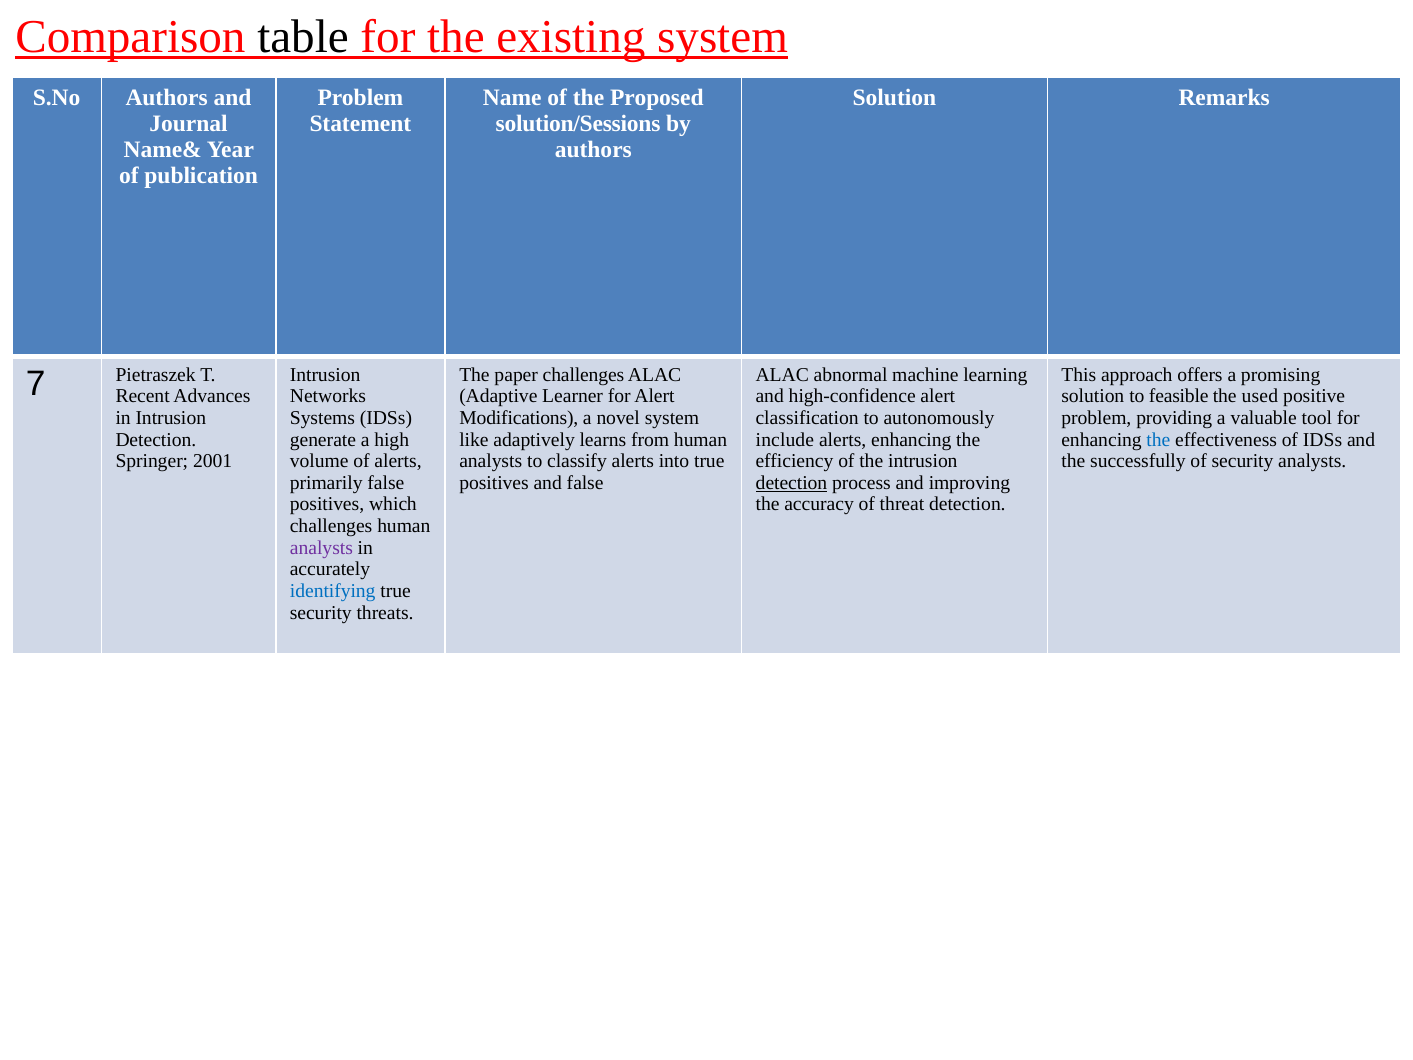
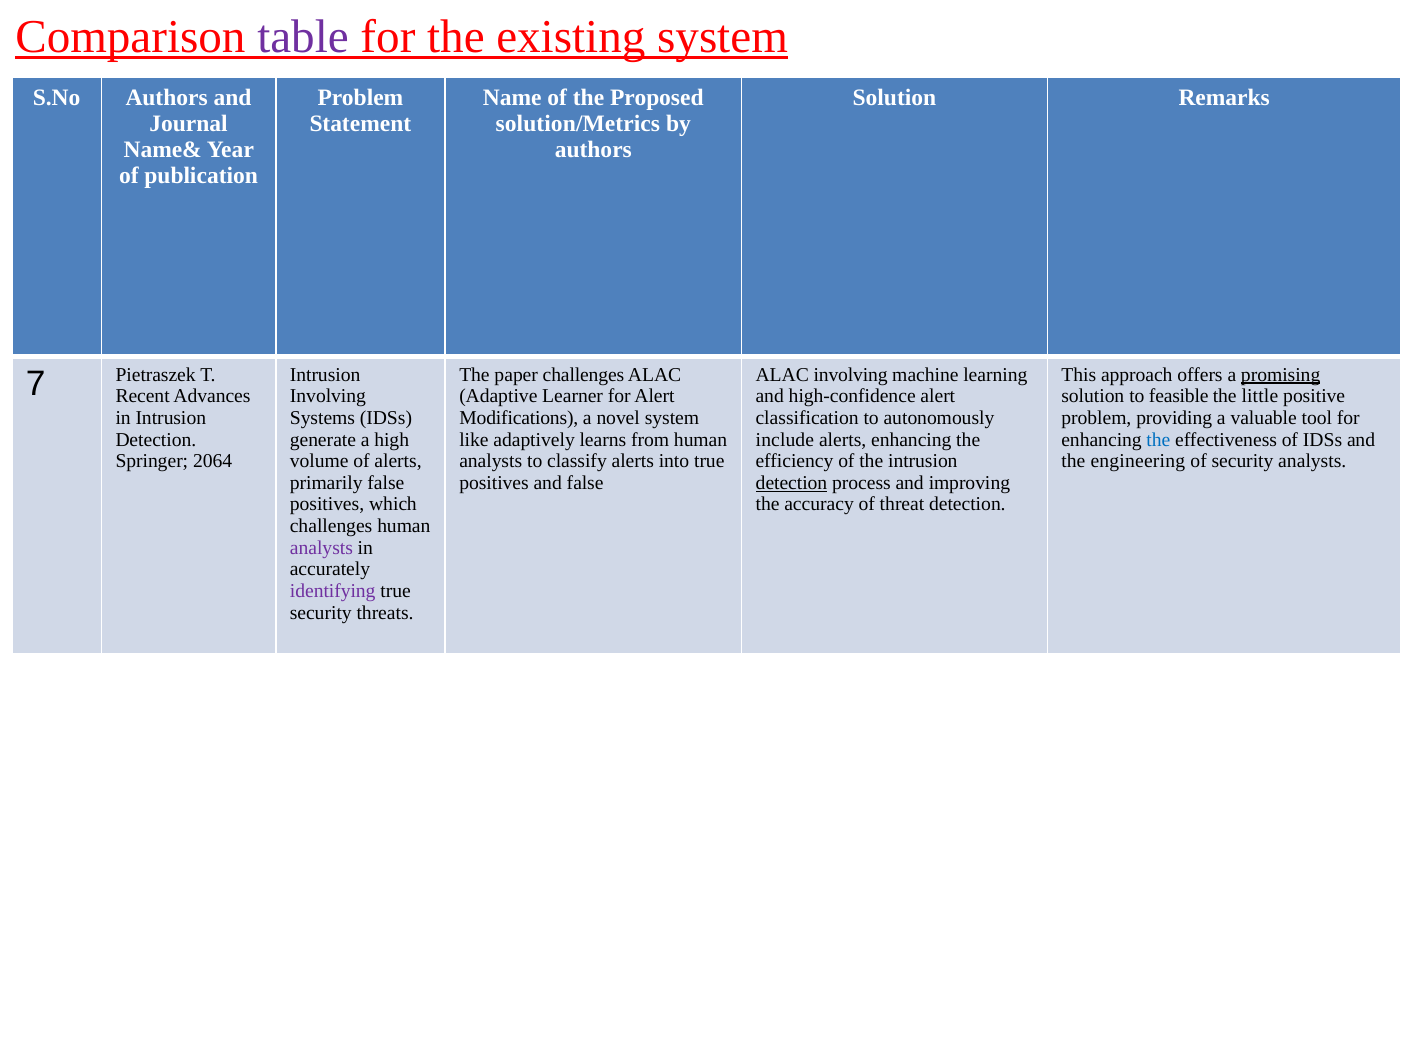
table colour: black -> purple (303, 37)
solution/Sessions: solution/Sessions -> solution/Metrics (578, 124)
ALAC abnormal: abnormal -> involving (851, 375)
promising underline: none -> present (1281, 375)
Networks: Networks -> Involving (328, 396)
used: used -> little (1260, 396)
2001: 2001 -> 2064 (213, 461)
successfully: successfully -> engineering (1138, 461)
identifying colour: blue -> purple (333, 591)
